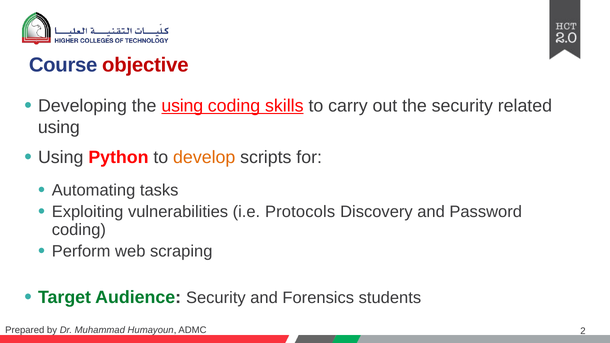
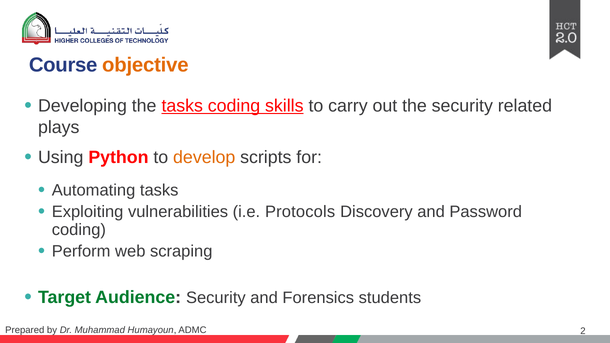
objective colour: red -> orange (145, 65)
the using: using -> tasks (182, 106)
using: using -> plays (59, 127)
